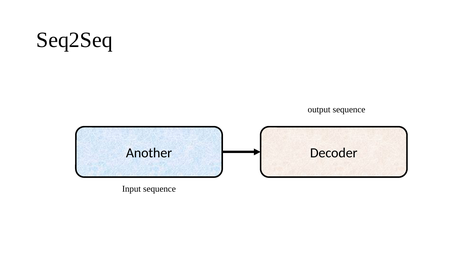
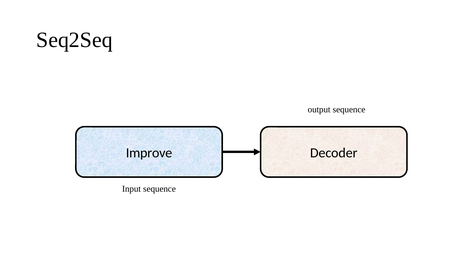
Another: Another -> Improve (149, 153)
